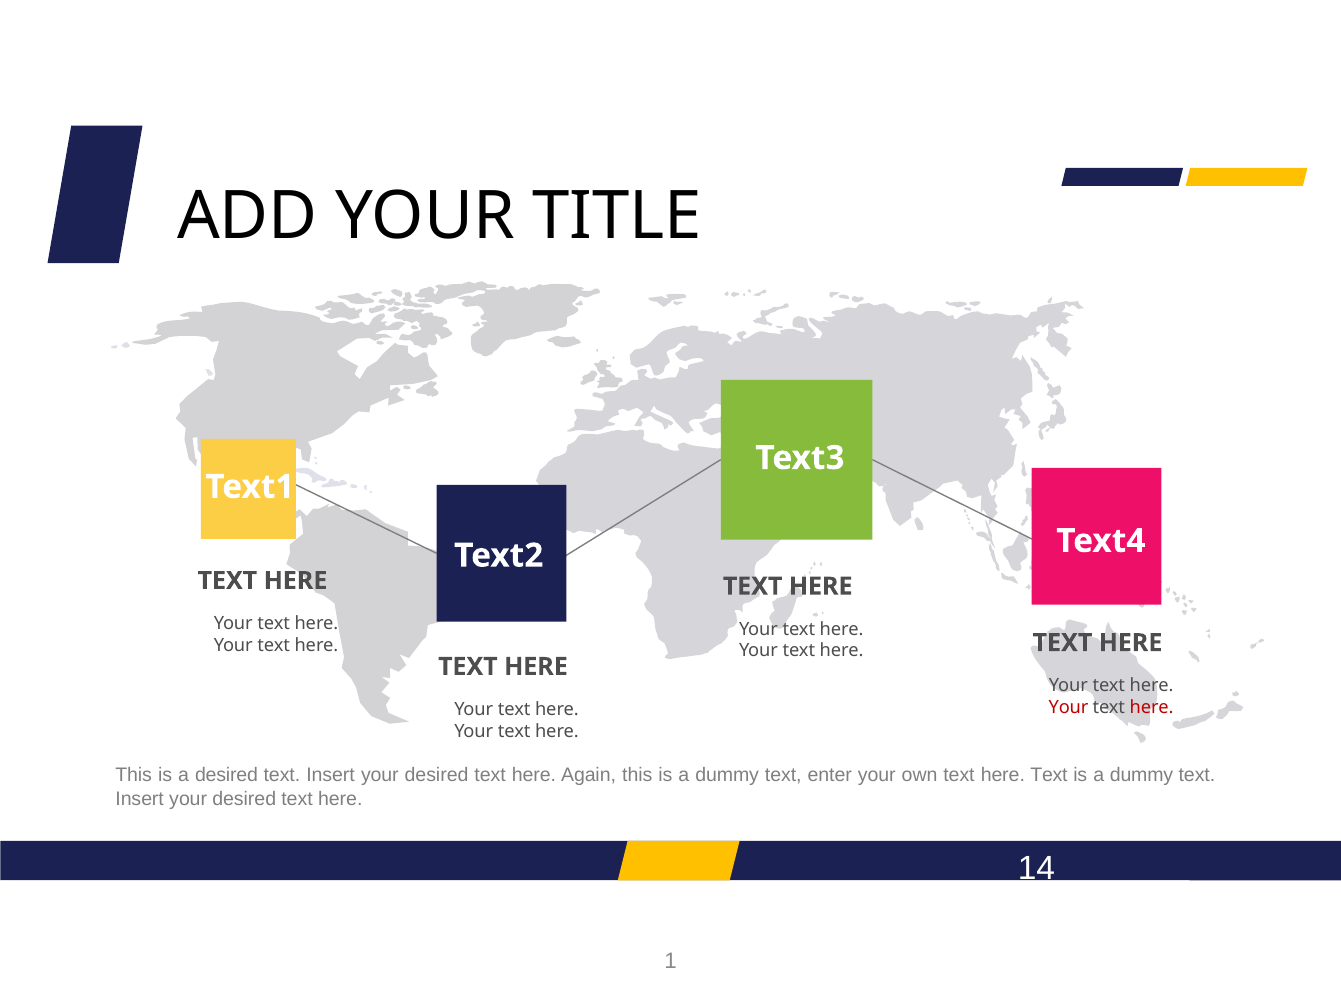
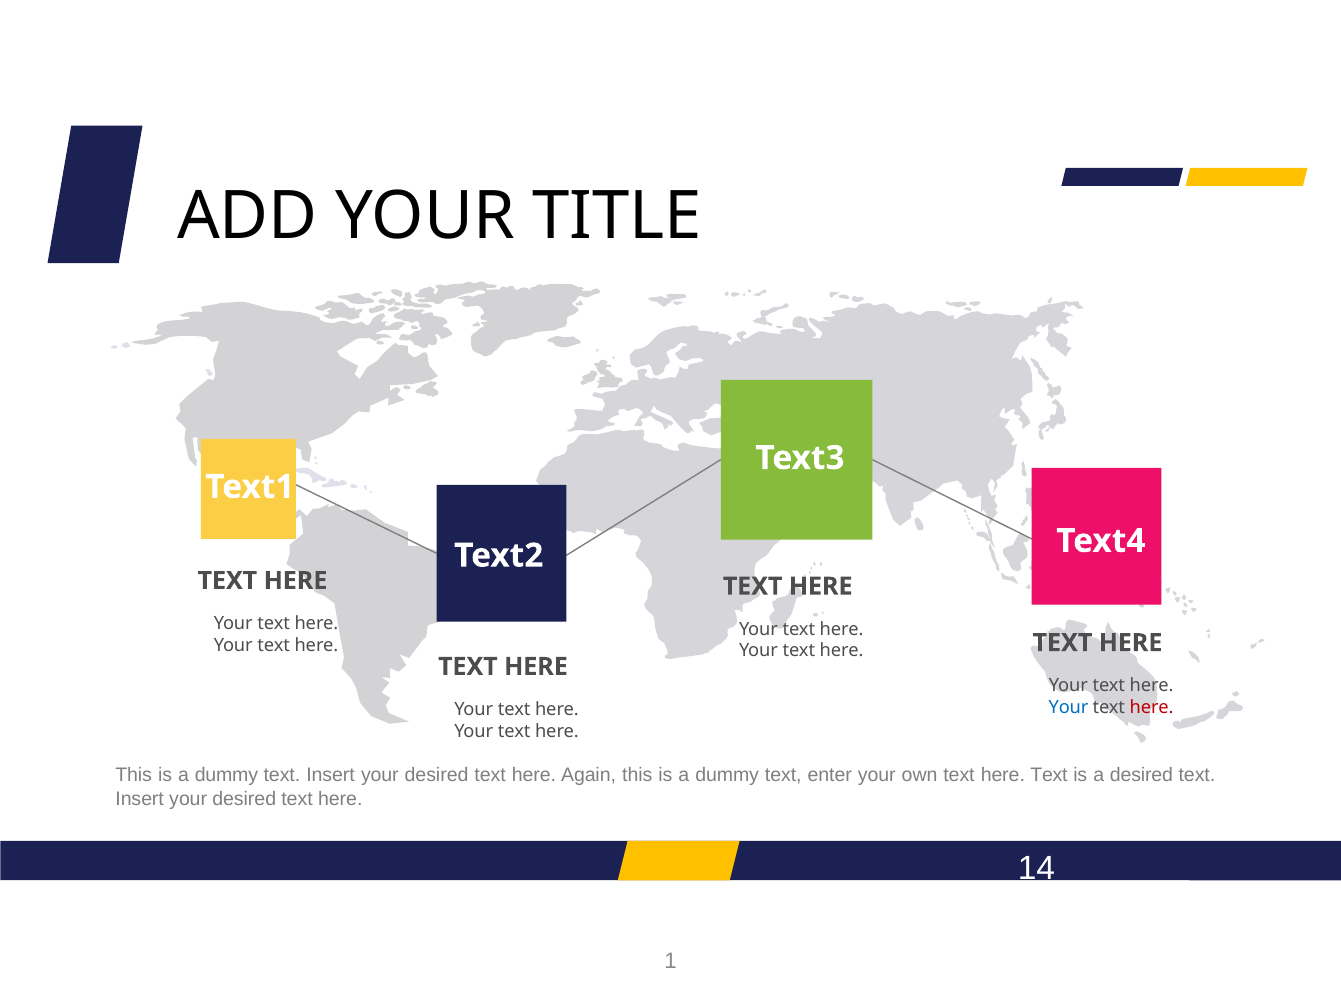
Your colour: red -> blue (1068, 707)
desired: desired -> dummy (226, 775)
dummy: dummy -> desired (1141, 775)
